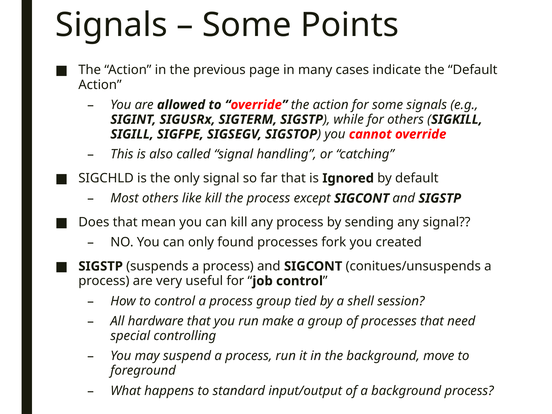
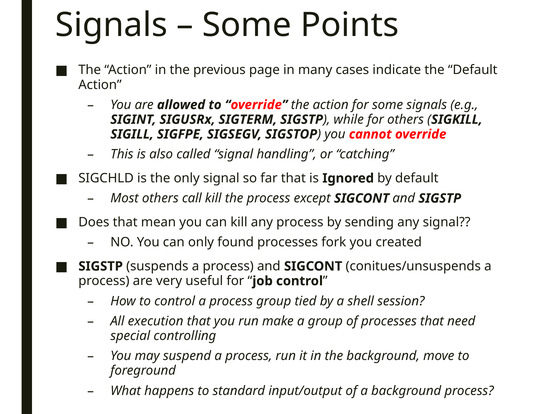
like: like -> call (192, 198)
hardware: hardware -> execution (156, 321)
